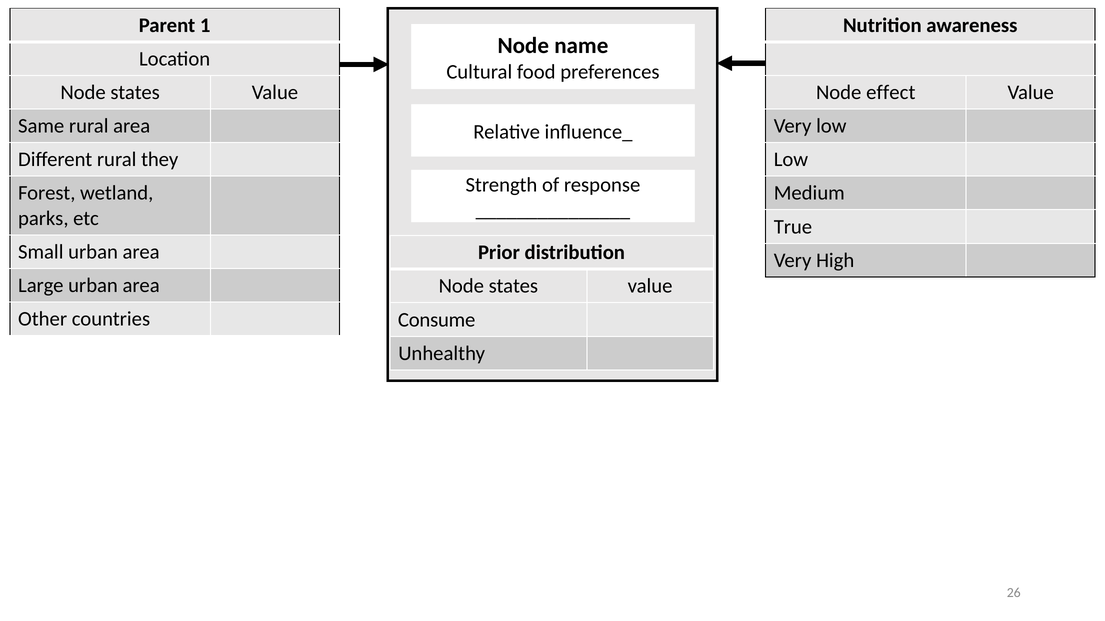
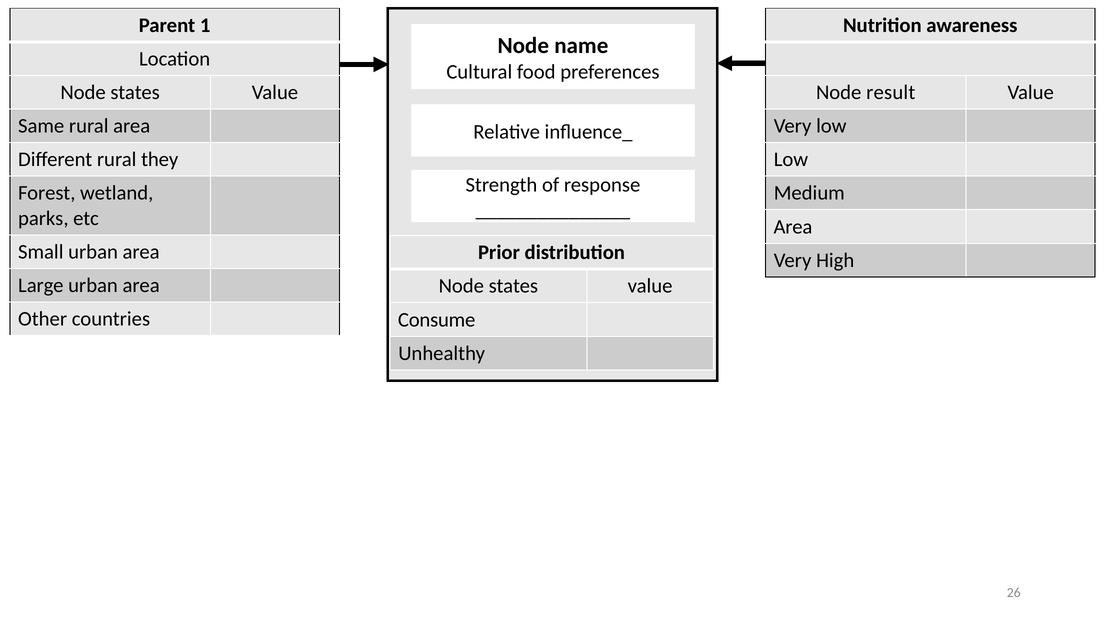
effect: effect -> result (891, 93)
True: True -> Area (793, 227)
